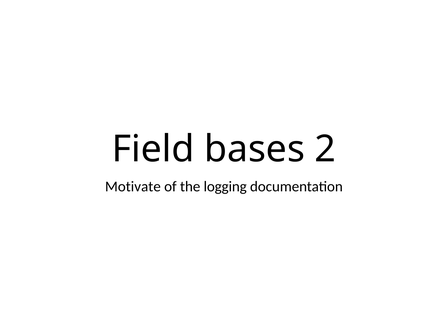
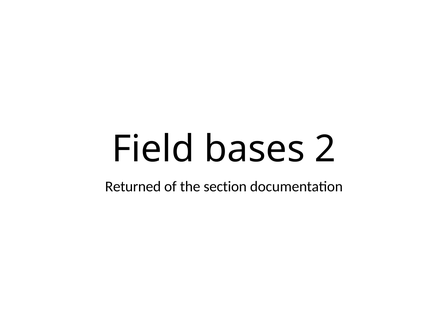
Motivate: Motivate -> Returned (133, 187)
logging: logging -> section (225, 187)
